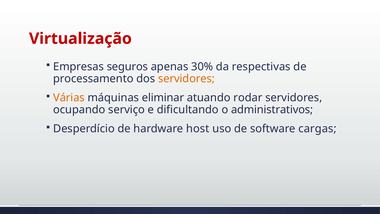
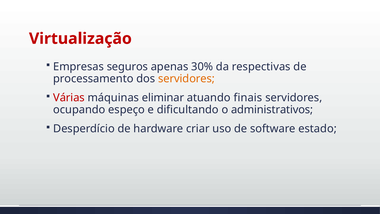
Várias colour: orange -> red (69, 98)
rodar: rodar -> finais (248, 98)
serviço: serviço -> espeço (127, 110)
host: host -> criar (198, 129)
cargas: cargas -> estado (318, 129)
